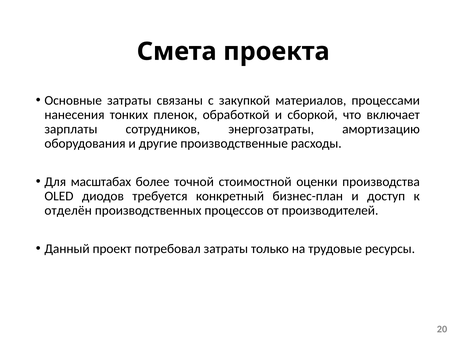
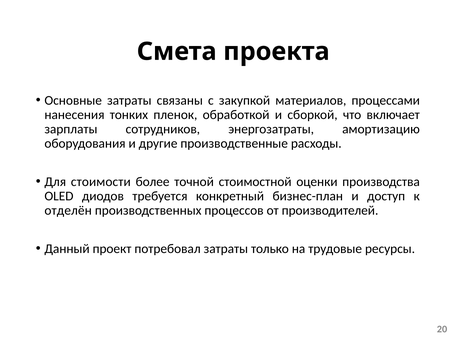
масштабах: масштабах -> стоимости (101, 182)
